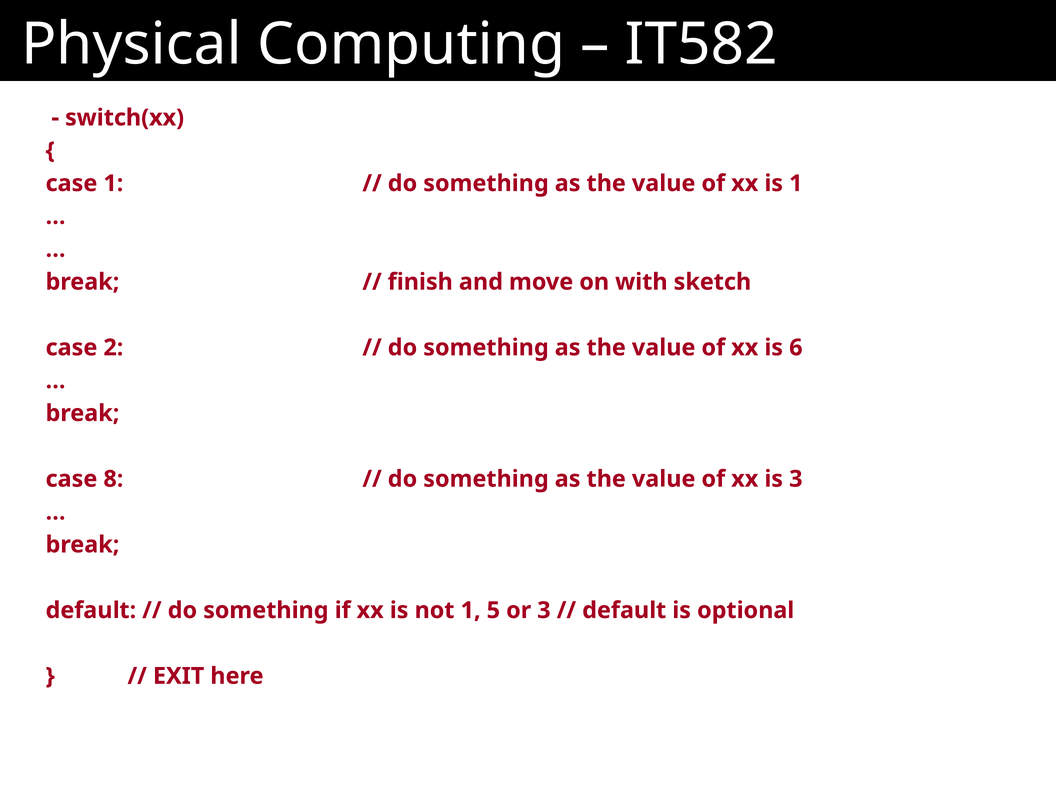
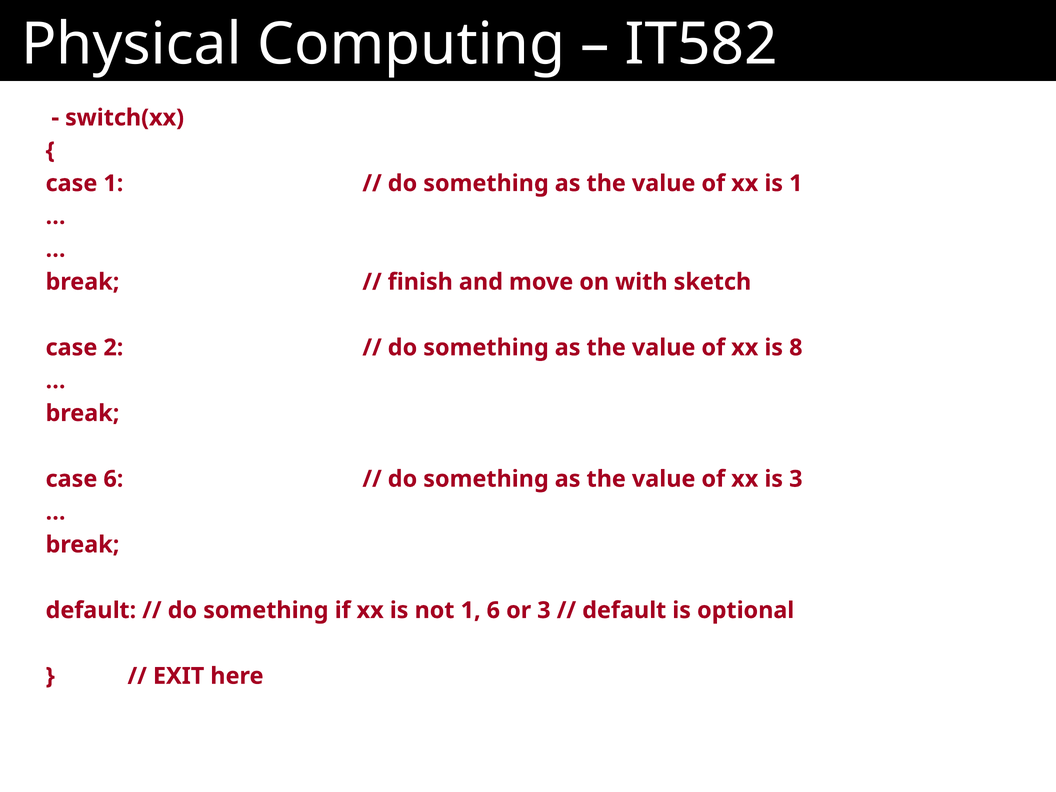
6: 6 -> 8 (796, 348)
case 8: 8 -> 6 (113, 479)
1 5: 5 -> 6 (493, 610)
